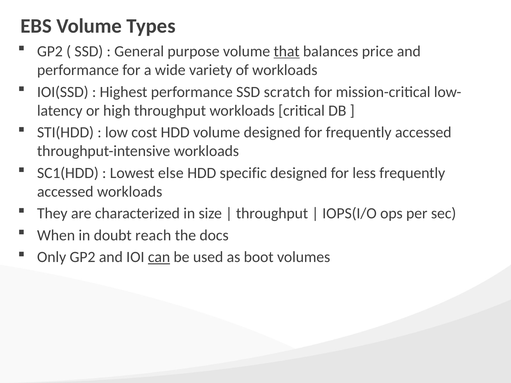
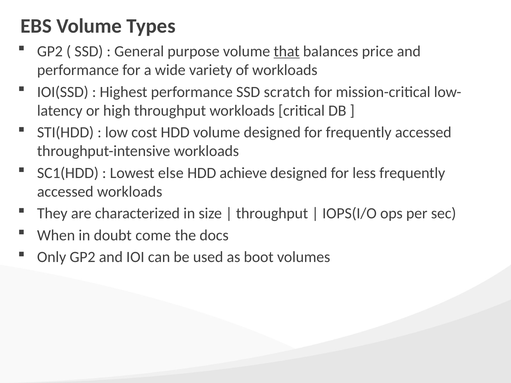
specific: specific -> achieve (243, 173)
reach: reach -> come (153, 236)
can underline: present -> none (159, 257)
